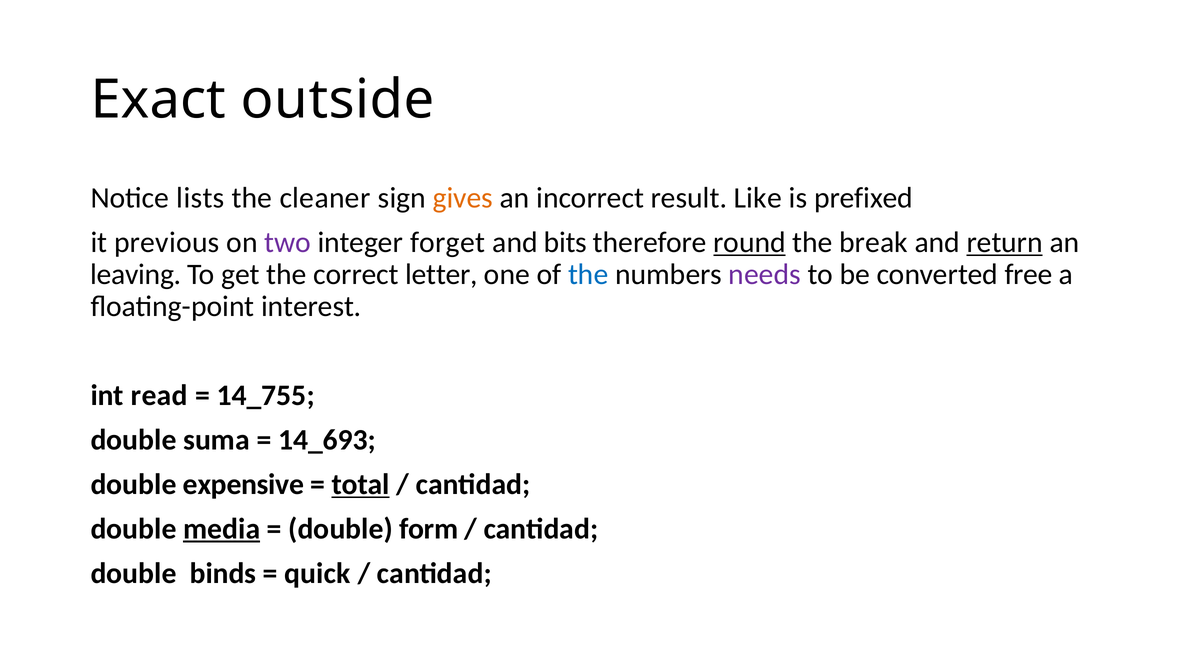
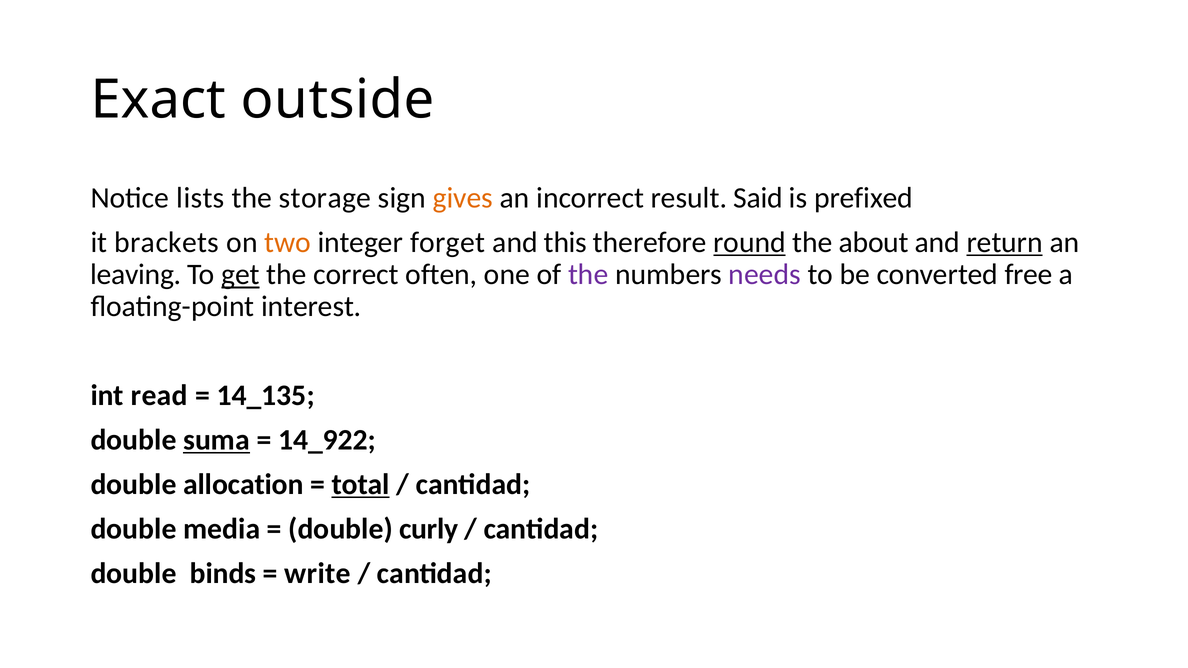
cleaner: cleaner -> storage (325, 198)
Like: Like -> Said (758, 198)
previous: previous -> brackets (167, 243)
two colour: purple -> orange (288, 243)
bits: bits -> this (566, 243)
break: break -> about (874, 243)
get underline: none -> present (241, 275)
letter: letter -> often (441, 275)
the colour: blue -> purple (588, 275)
14_755: 14_755 -> 14_135 (266, 396)
suma underline: none -> present (216, 440)
14_693: 14_693 -> 14_922 (327, 440)
expensive: expensive -> allocation (243, 485)
media underline: present -> none (222, 529)
form: form -> curly (429, 529)
quick: quick -> write (317, 573)
